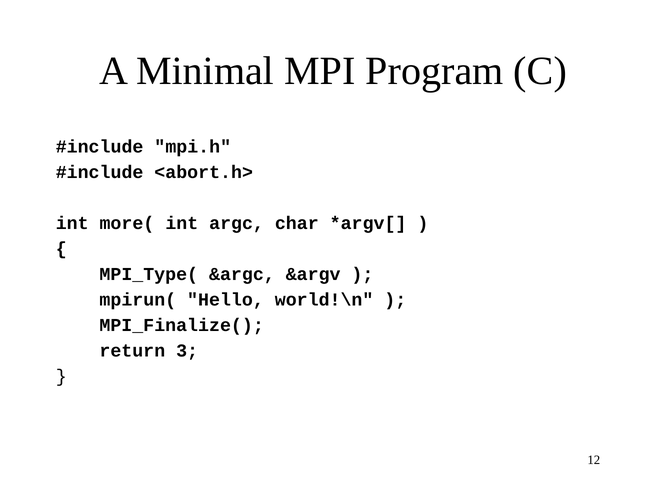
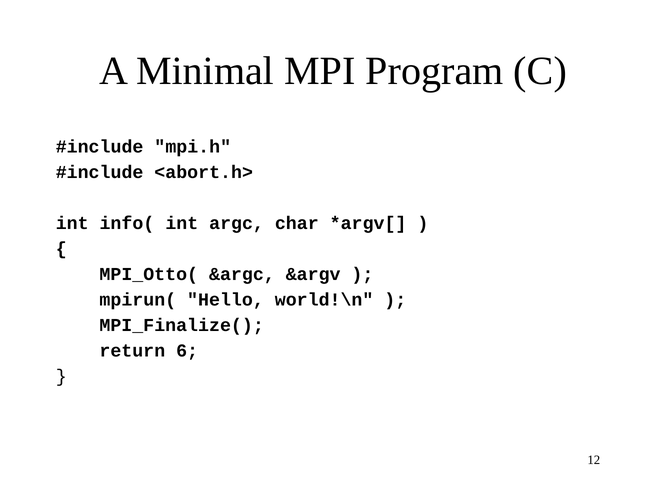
more(: more( -> info( (127, 223)
MPI_Type(: MPI_Type( -> MPI_Otto( (149, 274)
3: 3 -> 6 (187, 351)
